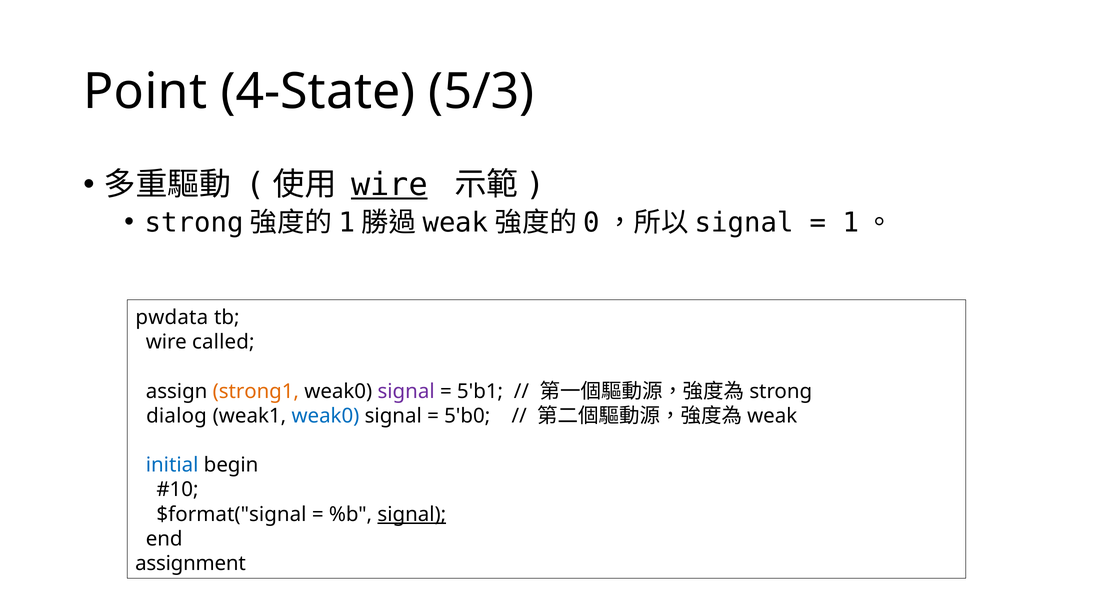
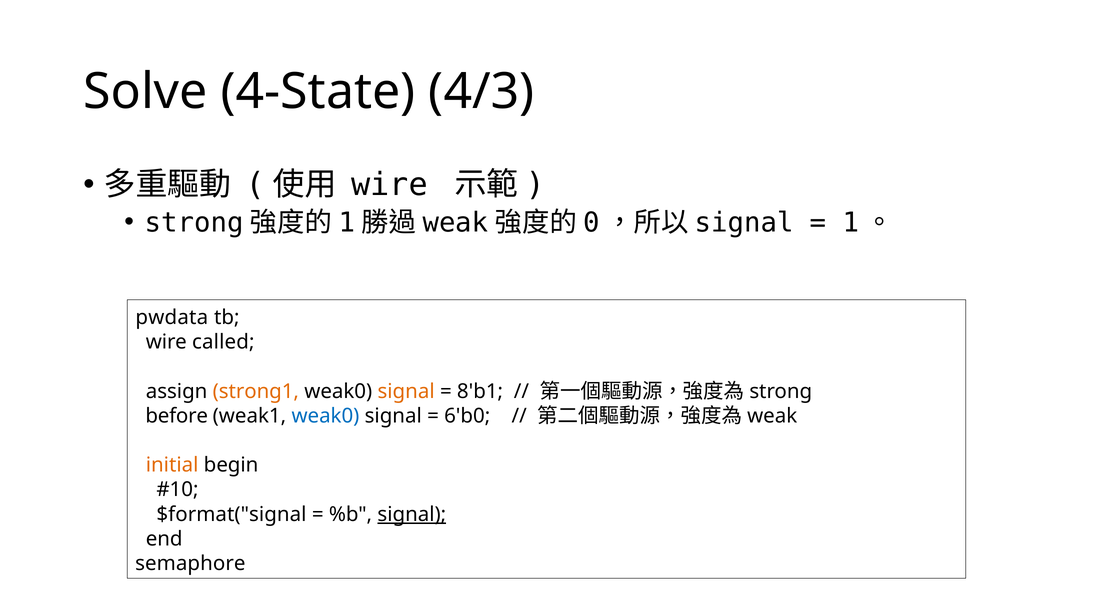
Point: Point -> Solve (145, 92)
5/3: 5/3 -> 4/3 (481, 92)
wire underline: present -> none (389, 185)
signal colour: purple -> orange (406, 391)
5'b1: 5'b1 -> 8'b1 (480, 391)
dialog: dialog -> before (177, 416)
5'b0: 5'b0 -> 6'b0 (467, 416)
initial colour: blue -> orange (172, 465)
assignment: assignment -> semaphore (190, 563)
